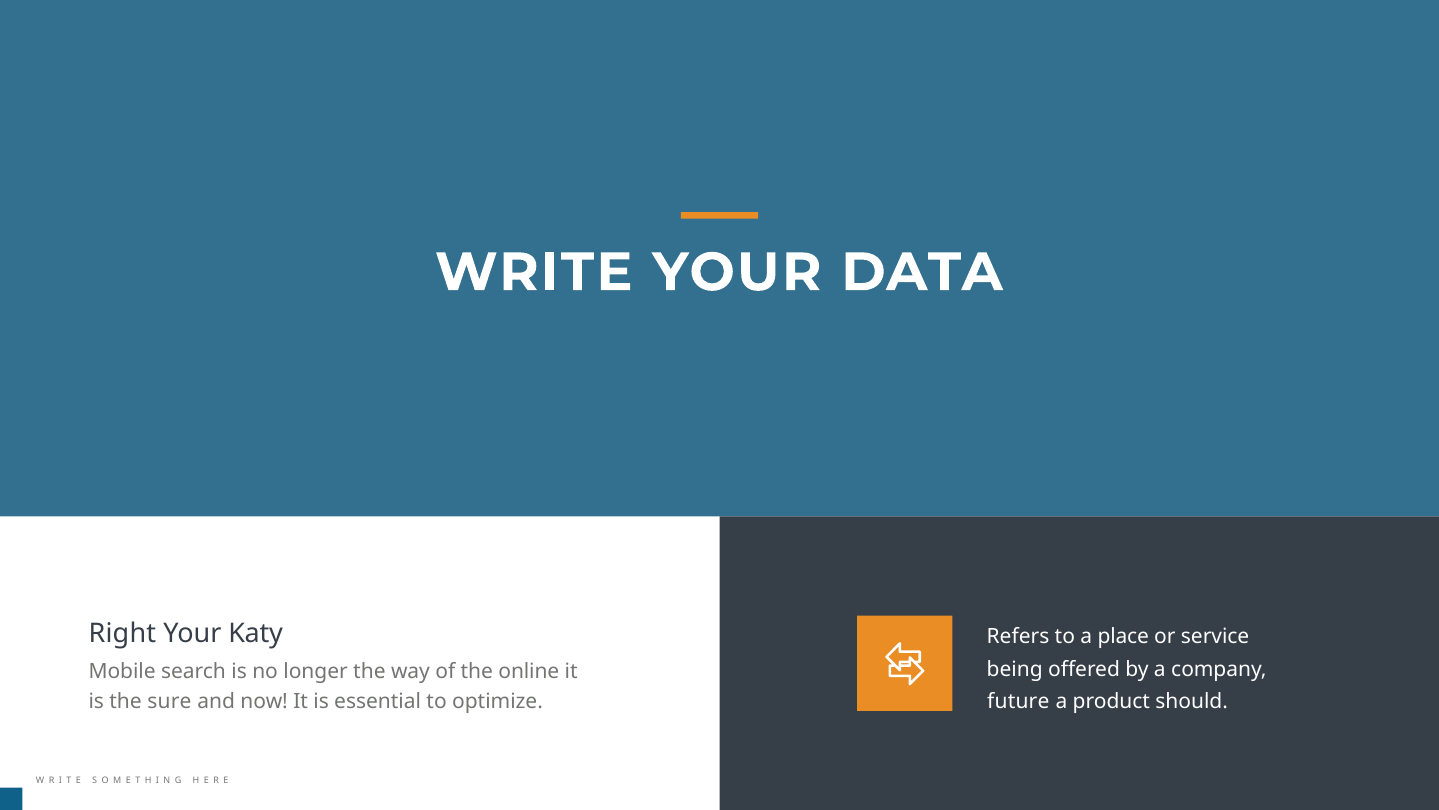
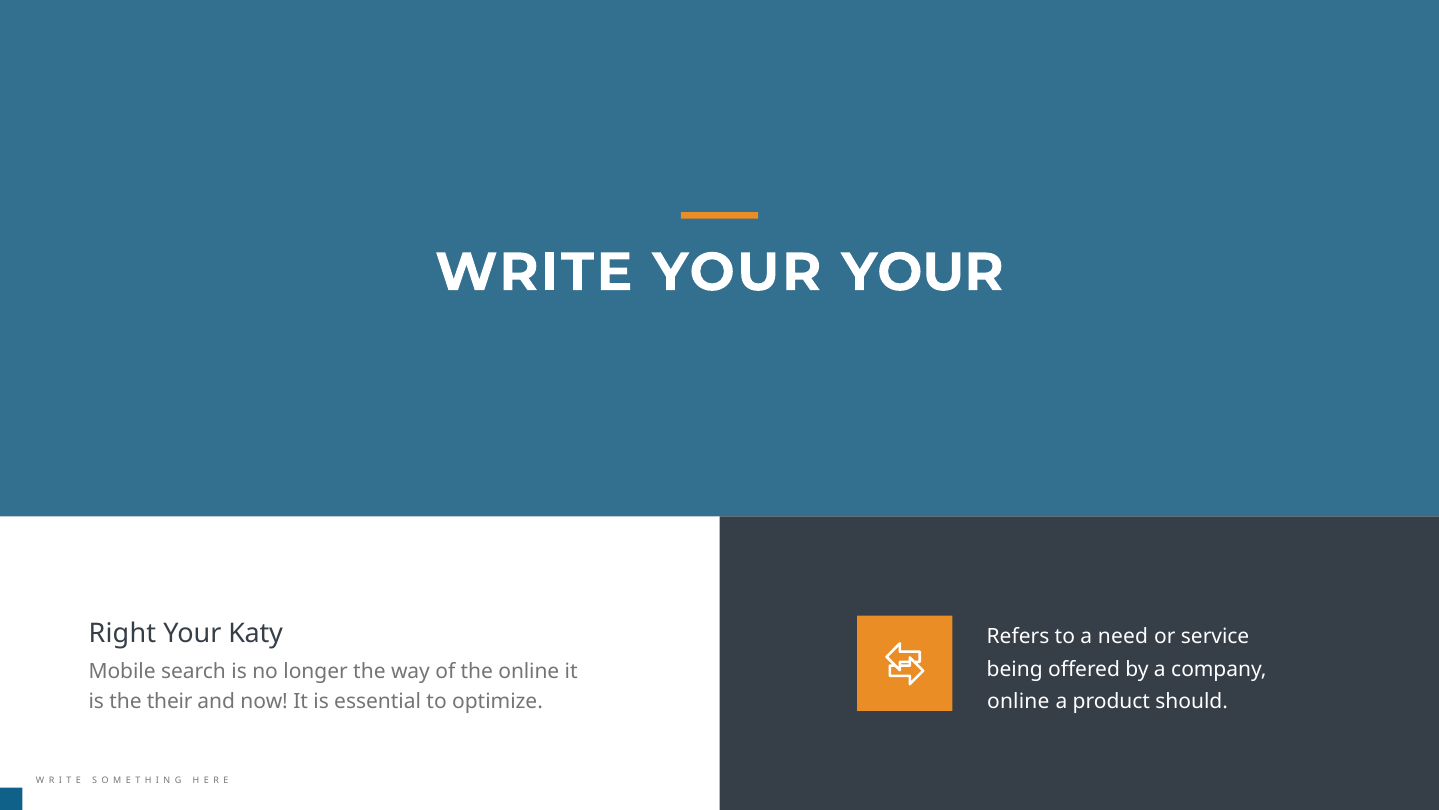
YOUR DATA: DATA -> YOUR (922, 272)
place: place -> need (1123, 637)
future: future -> online (1018, 701)
sure: sure -> their (170, 701)
